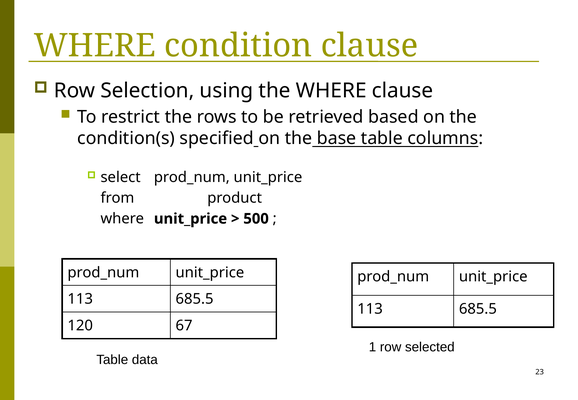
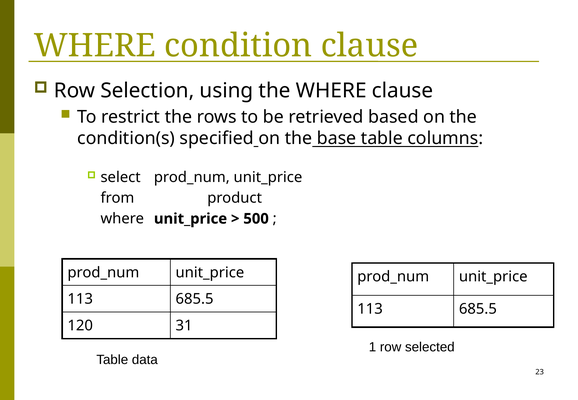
67: 67 -> 31 (184, 326)
